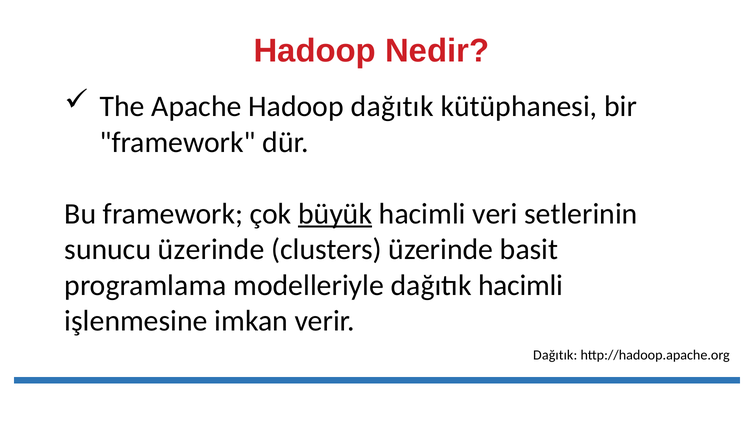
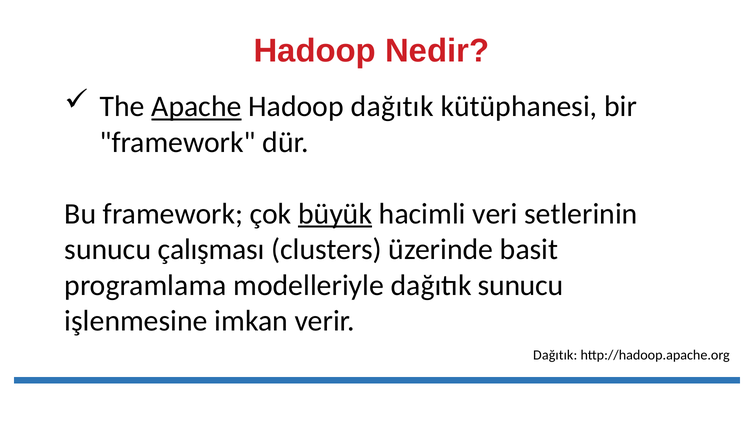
Apache underline: none -> present (196, 107)
sunucu üzerinde: üzerinde -> çalışması (211, 249)
dağıtık hacimli: hacimli -> sunucu (521, 285)
